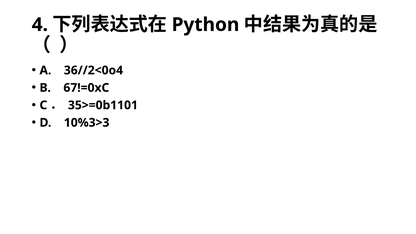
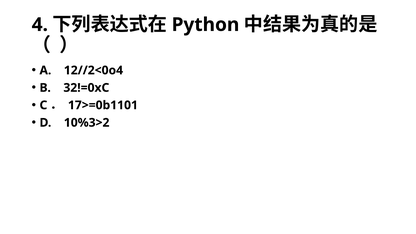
36//2<0o4: 36//2<0o4 -> 12//2<0o4 (93, 70)
67!=0xC: 67!=0xC -> 32!=0xC (86, 88)
35>=0b1101: 35>=0b1101 -> 17>=0b1101 (103, 105)
10%3>3: 10%3>3 -> 10%3>2 (87, 123)
